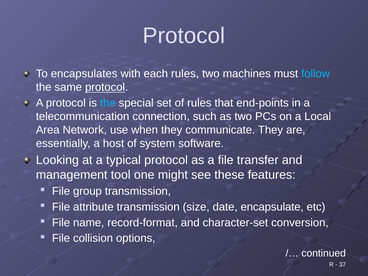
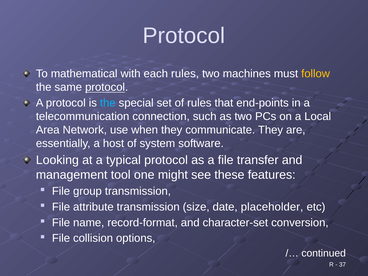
encapsulates: encapsulates -> mathematical (84, 74)
follow colour: light blue -> yellow (316, 74)
encapsulate: encapsulate -> placeholder (272, 207)
